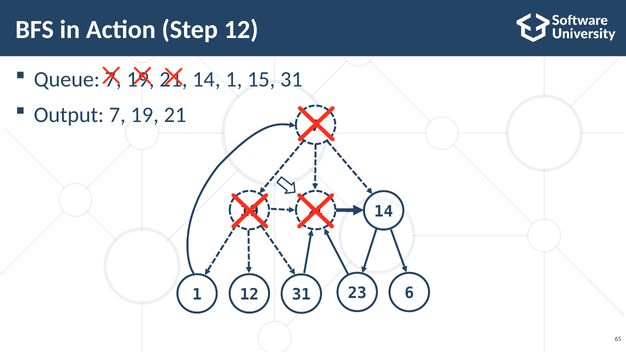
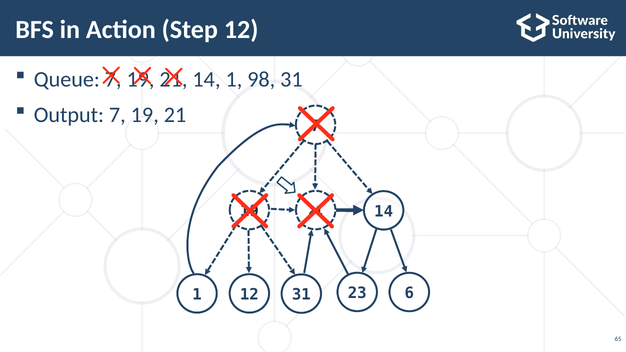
15: 15 -> 98 (261, 79)
